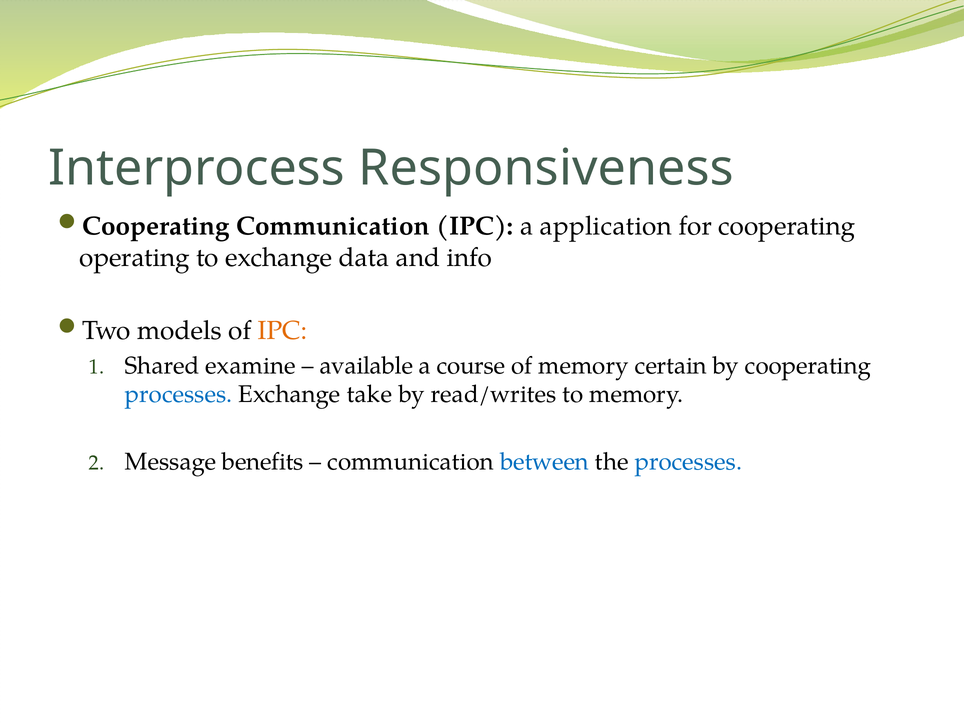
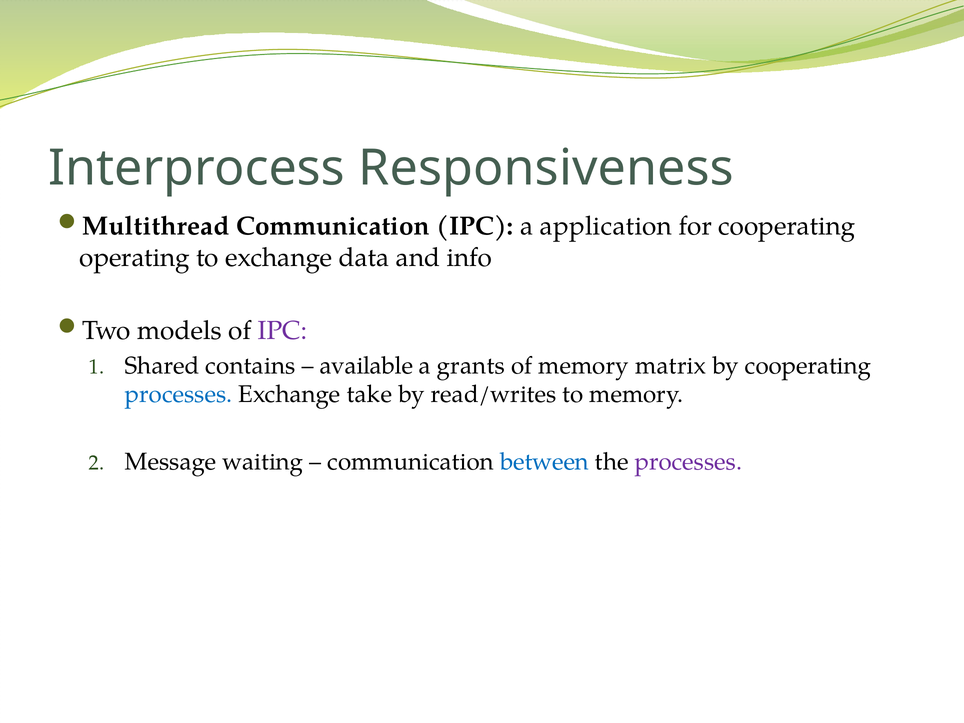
Cooperating: Cooperating -> Multithread (156, 226)
IPC colour: orange -> purple (283, 331)
examine: examine -> contains (250, 366)
course: course -> grants (471, 366)
certain: certain -> matrix (671, 366)
benefits: benefits -> waiting (263, 462)
processes colour: blue -> purple (688, 462)
